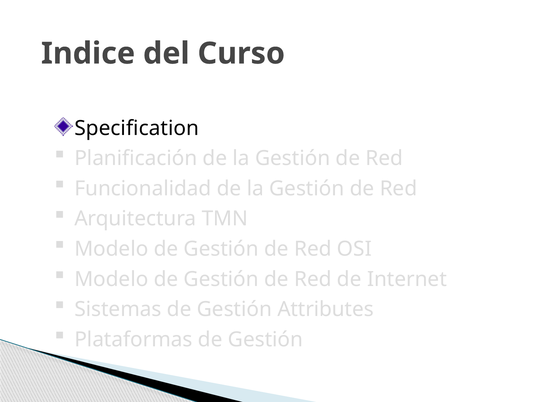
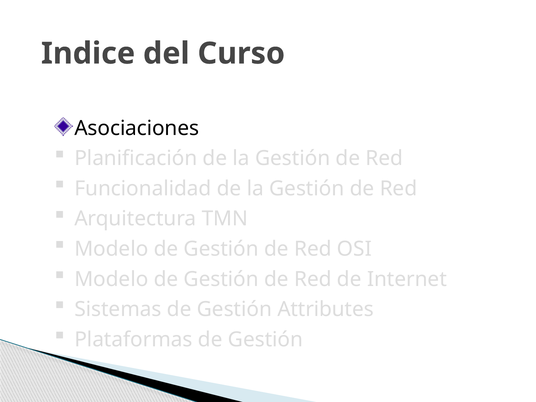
Specification: Specification -> Asociaciones (137, 128)
